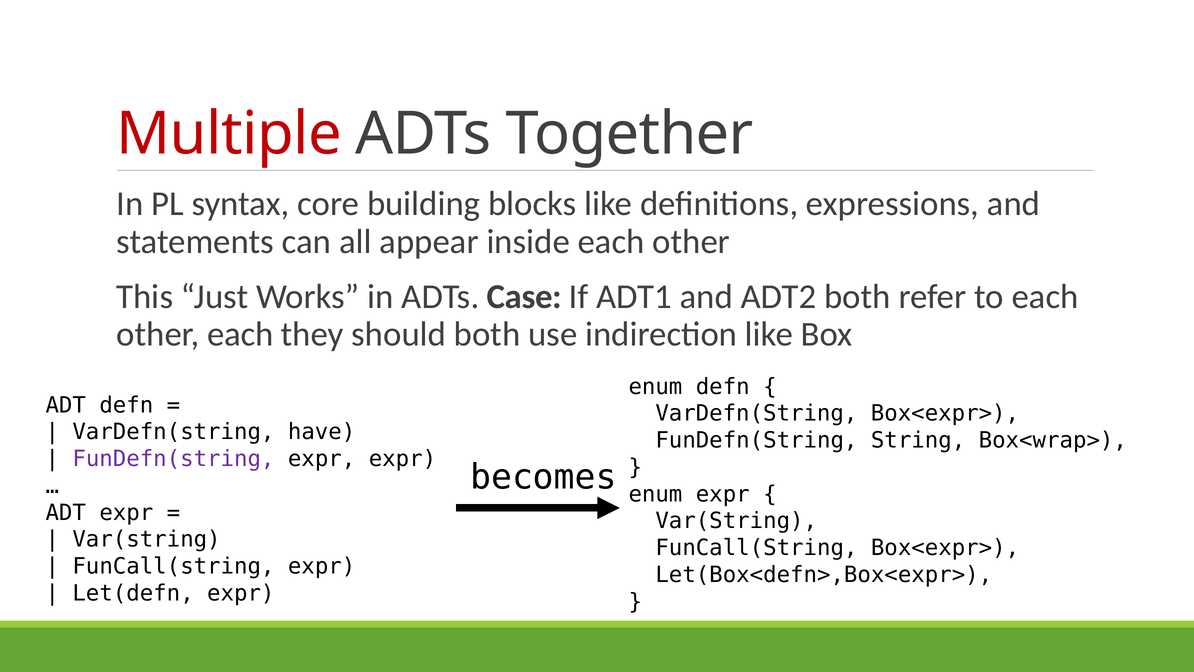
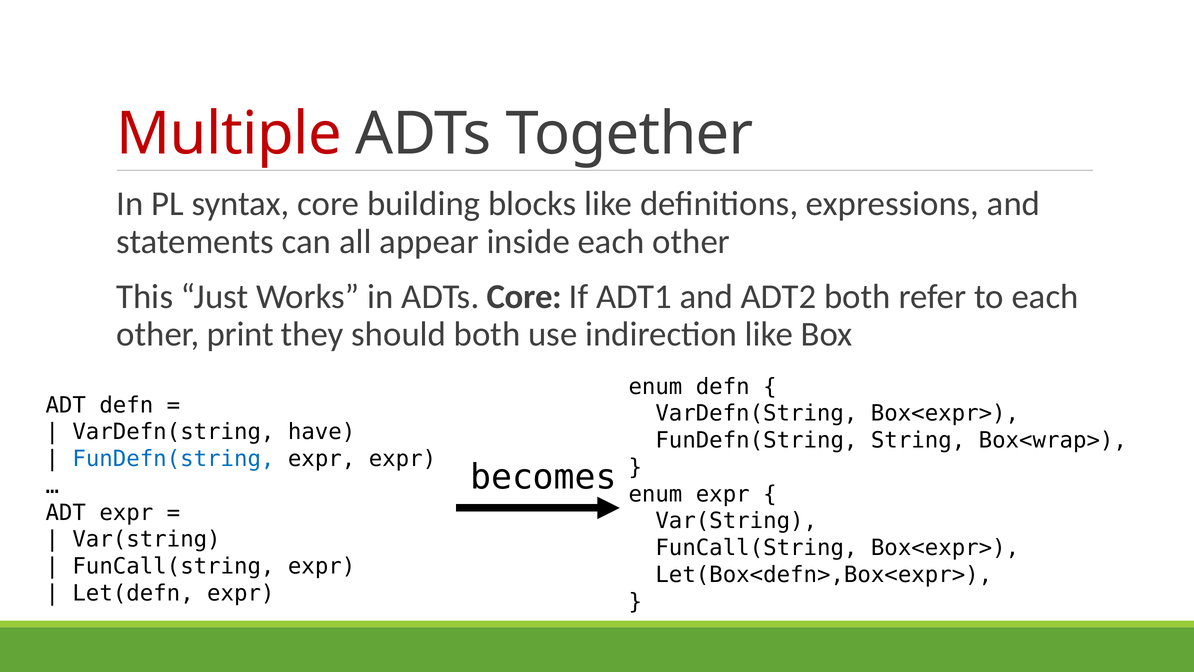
ADTs Case: Case -> Core (524, 296)
other each: each -> print (240, 334)
FunDefn(string colour: purple -> blue (173, 459)
